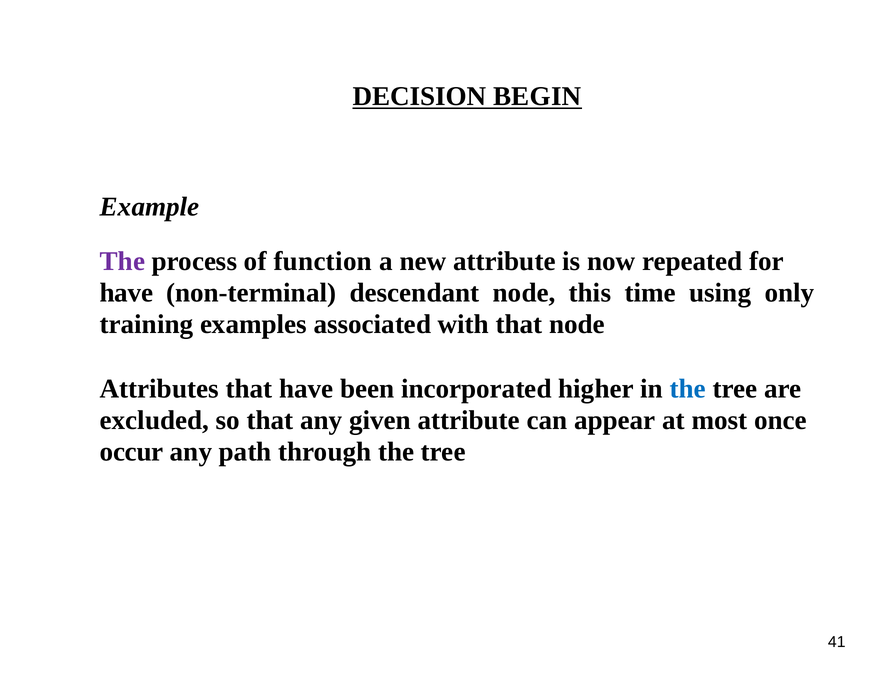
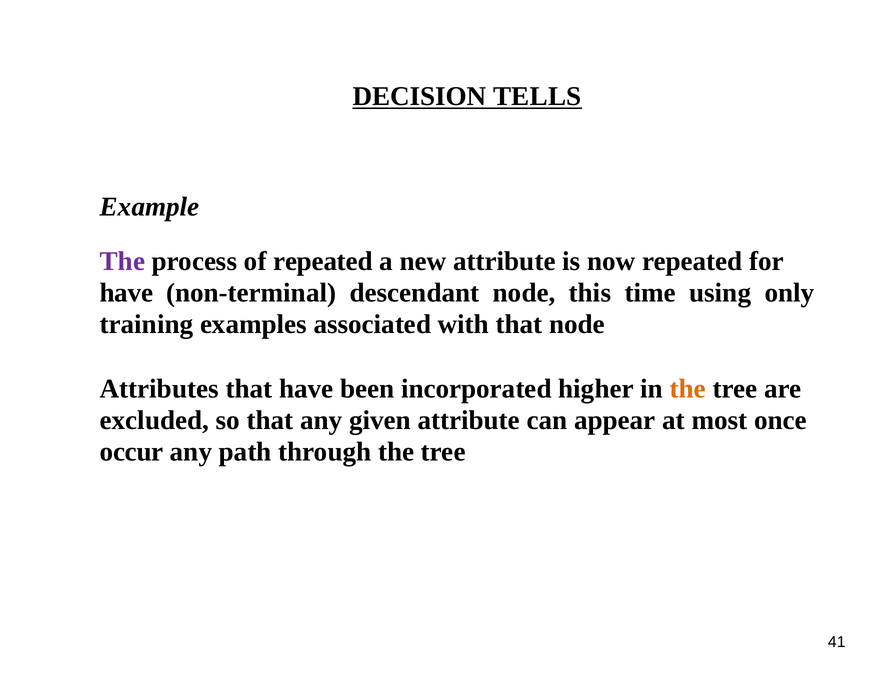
BEGIN: BEGIN -> TELLS (537, 96)
of function: function -> repeated (323, 261)
the colour: blue -> orange (688, 389)
